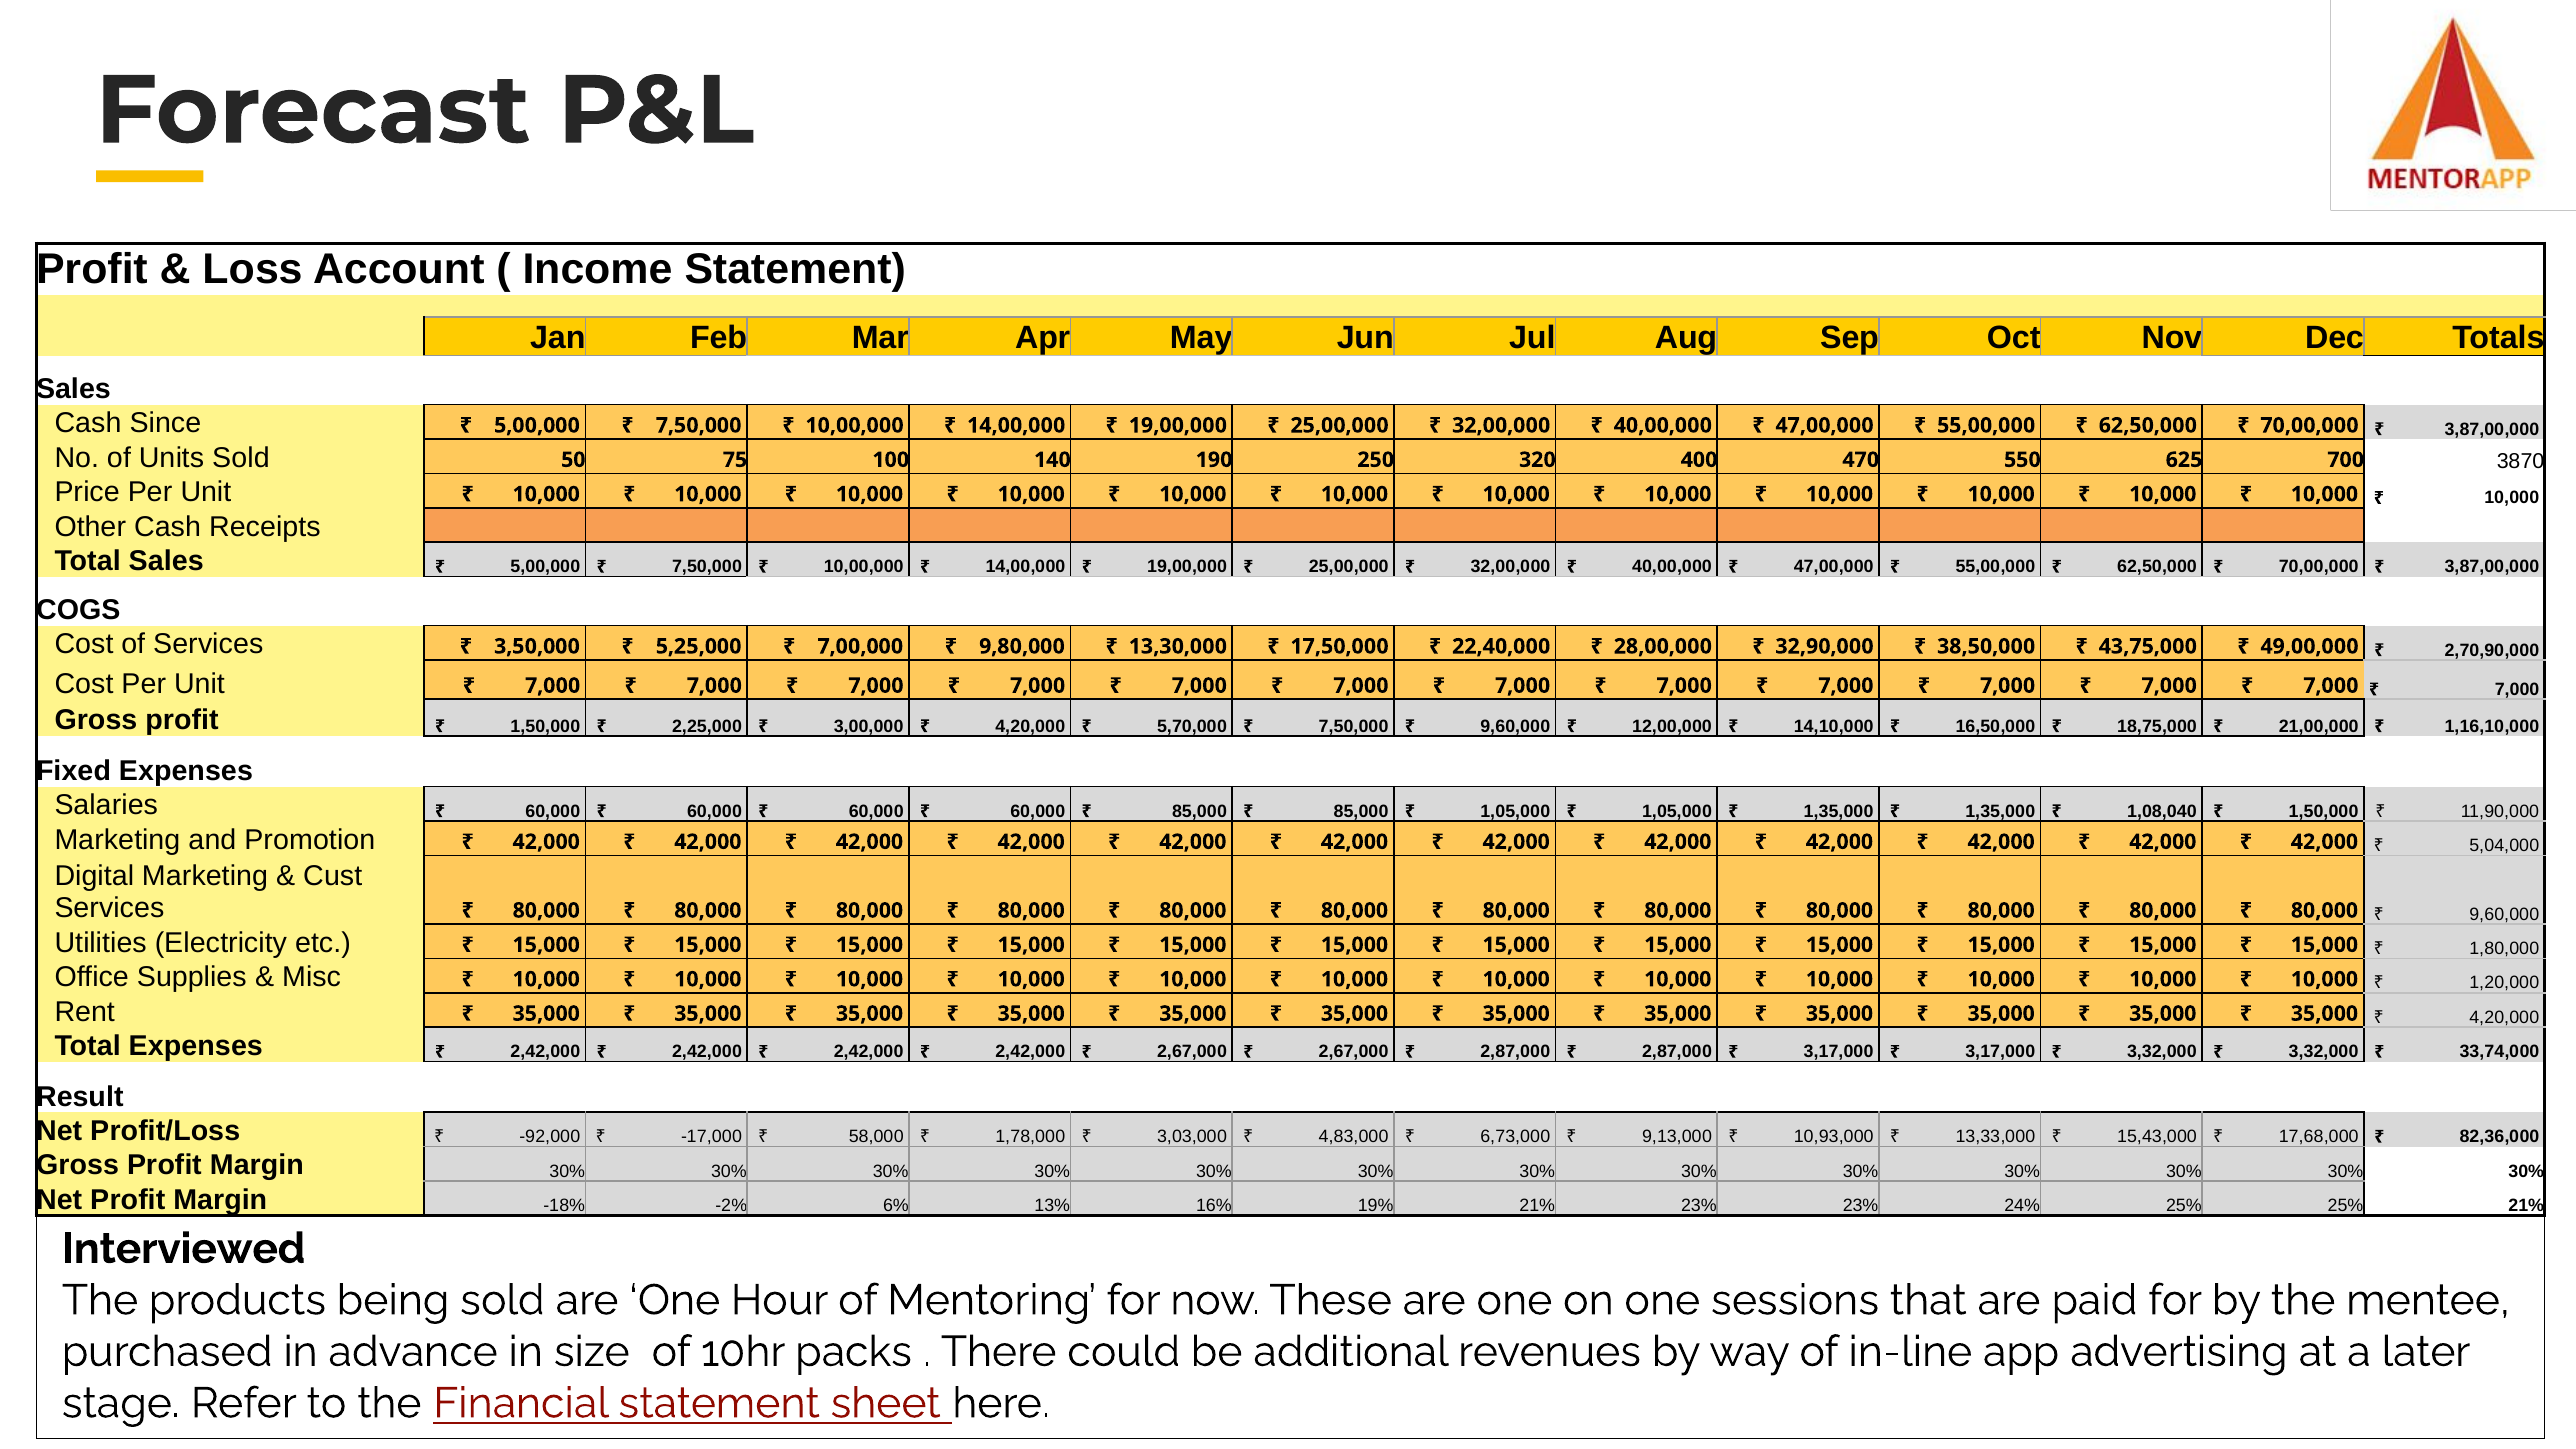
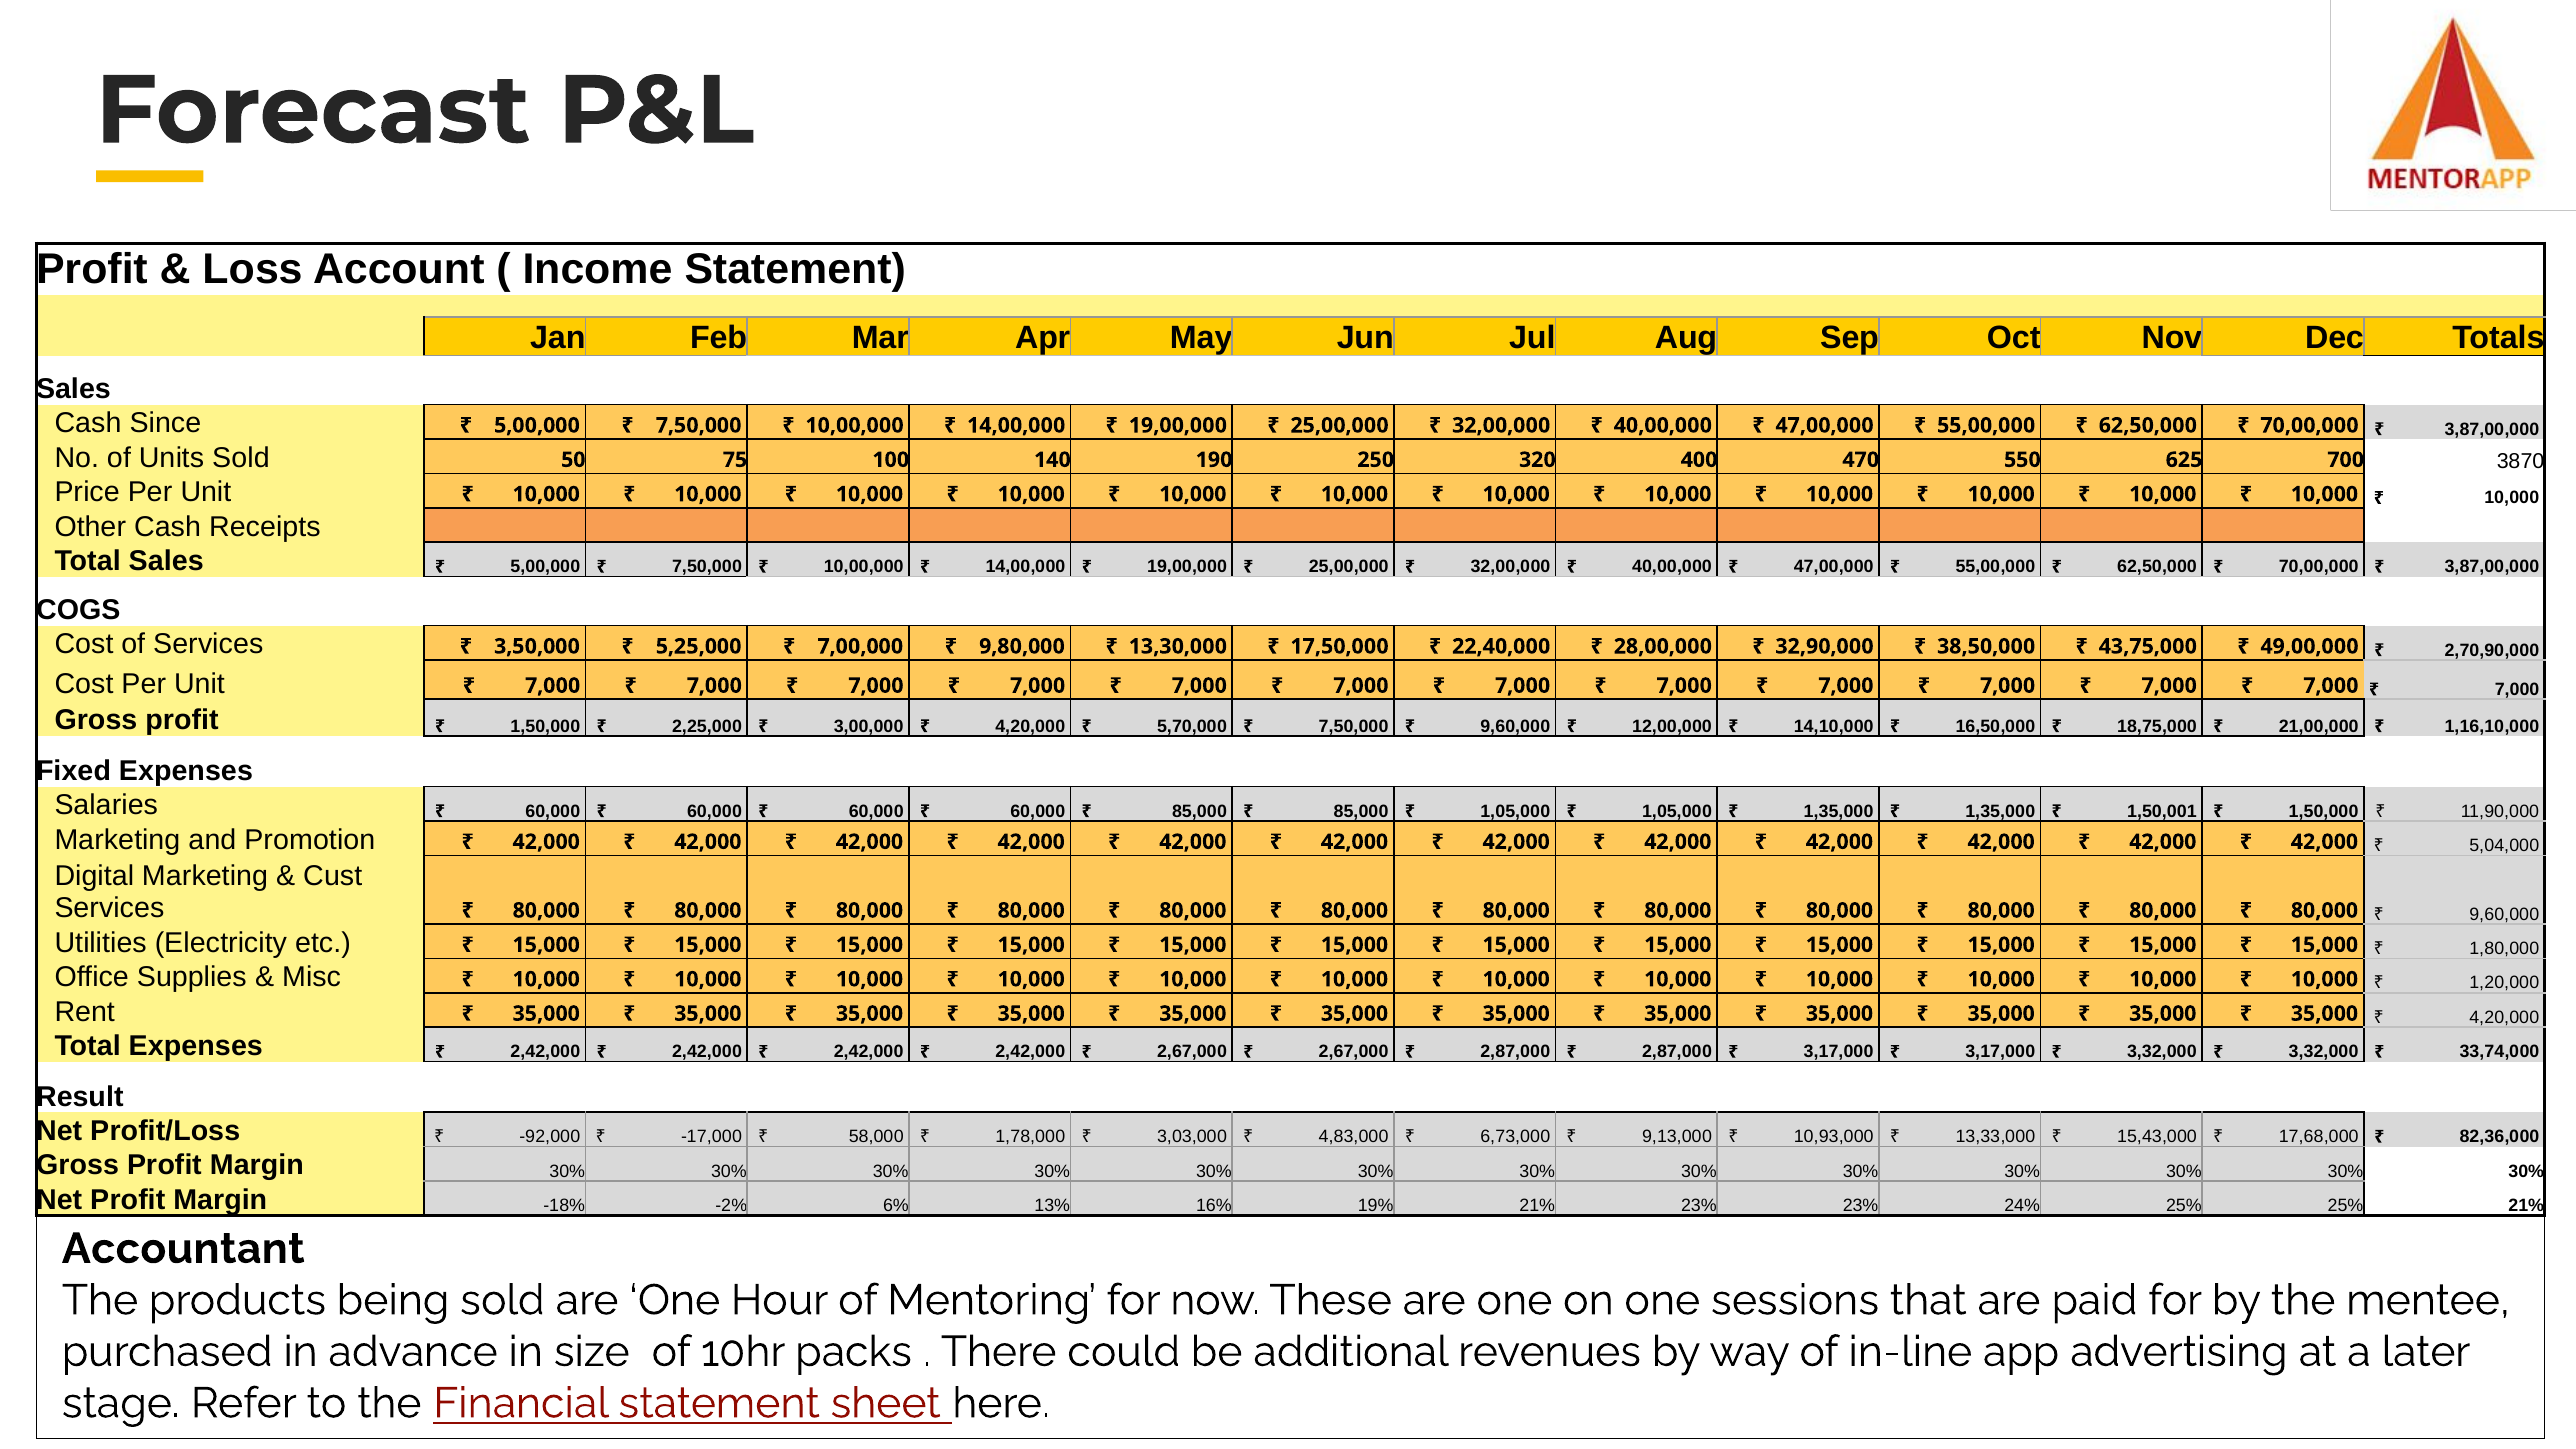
1,08,040: 1,08,040 -> 1,50,001 (2162, 811)
Interviewed: Interviewed -> Accountant (183, 1249)
